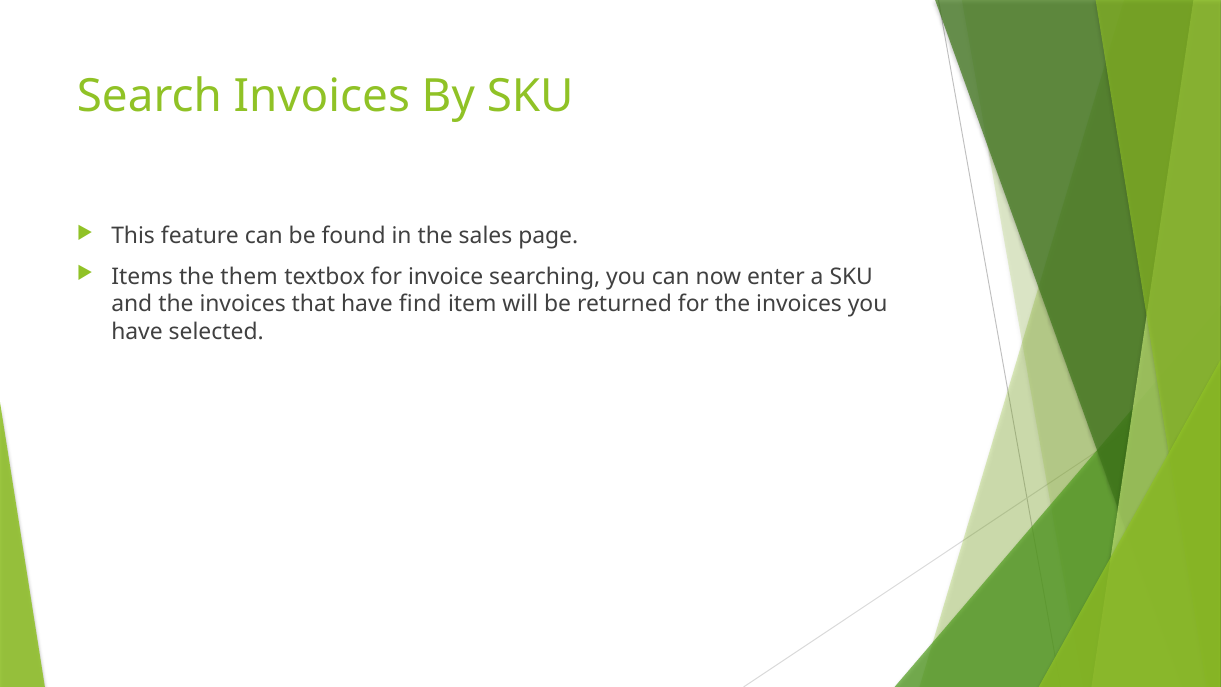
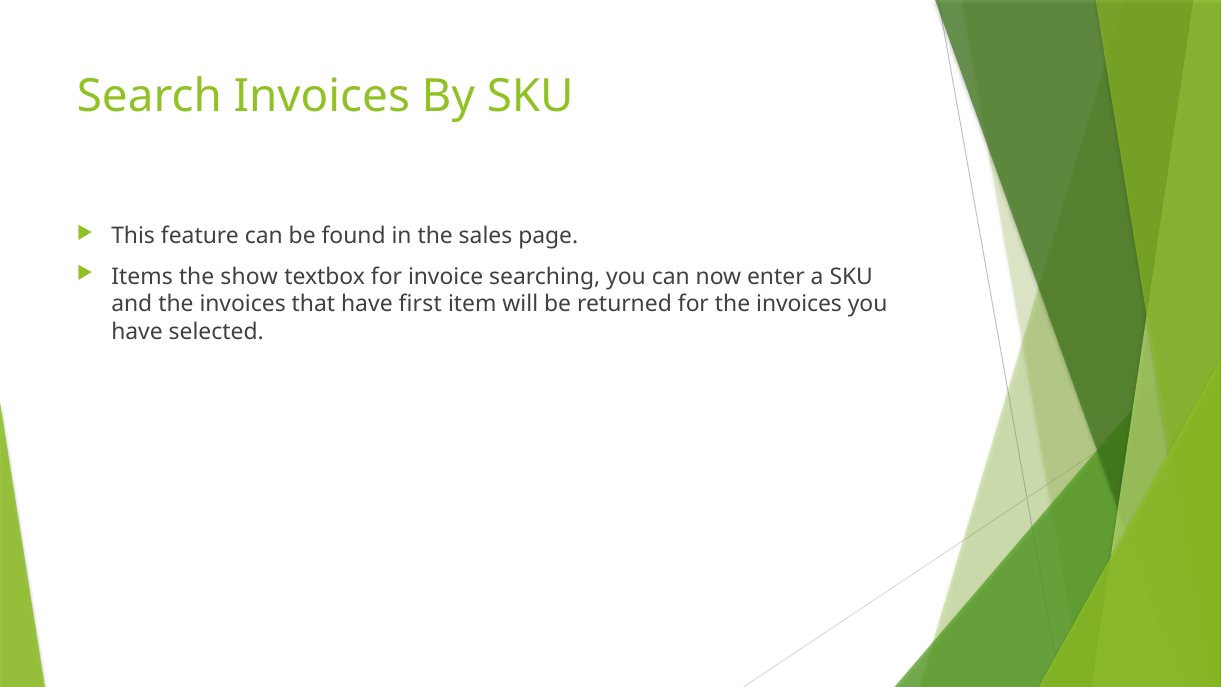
them: them -> show (249, 277)
find: find -> first (420, 304)
